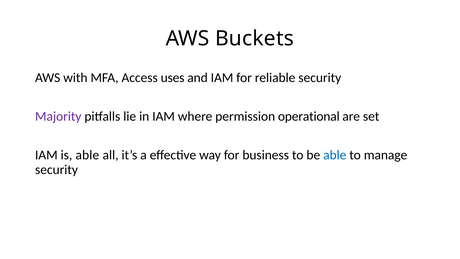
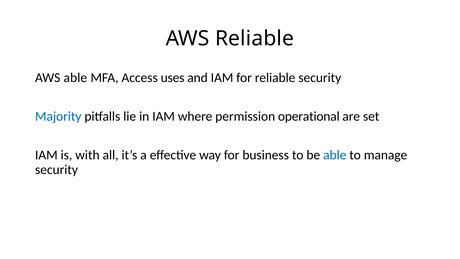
AWS Buckets: Buckets -> Reliable (254, 39)
AWS with: with -> able (75, 78)
Majority colour: purple -> blue (58, 116)
is able: able -> with (87, 155)
